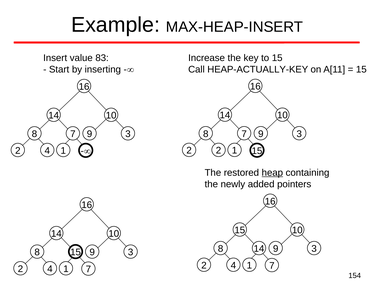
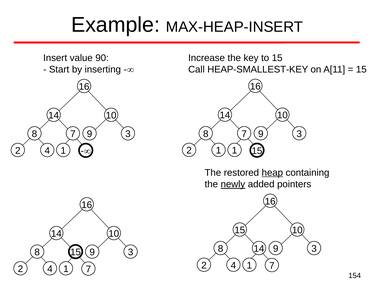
83: 83 -> 90 (102, 58)
HEAP-ACTUALLY-KEY: HEAP-ACTUALLY-KEY -> HEAP-SMALLEST-KEY (258, 69)
2 2: 2 -> 1 (219, 151)
newly underline: none -> present (233, 184)
